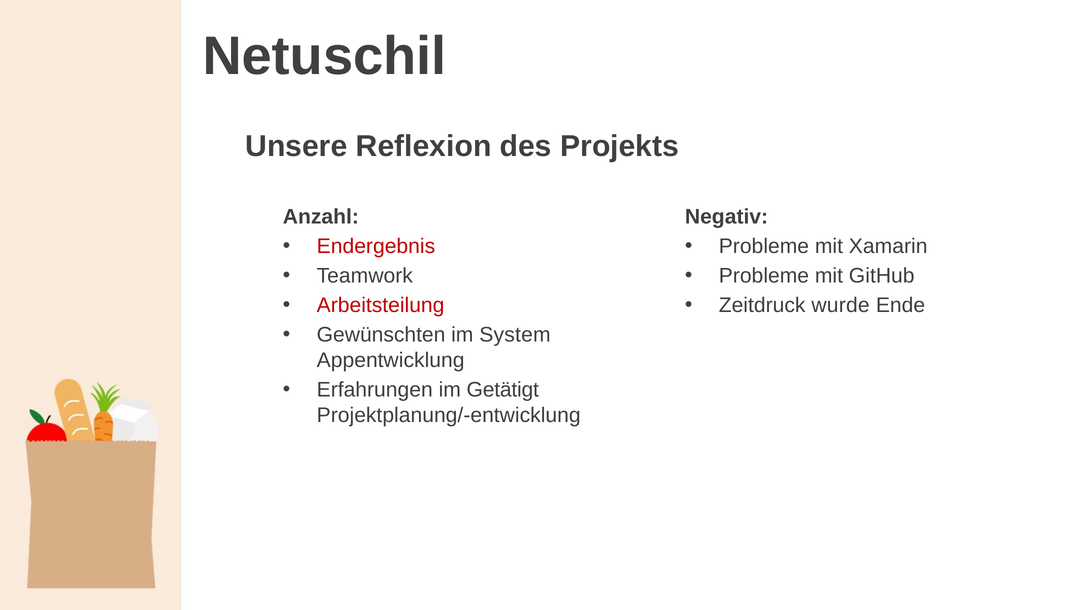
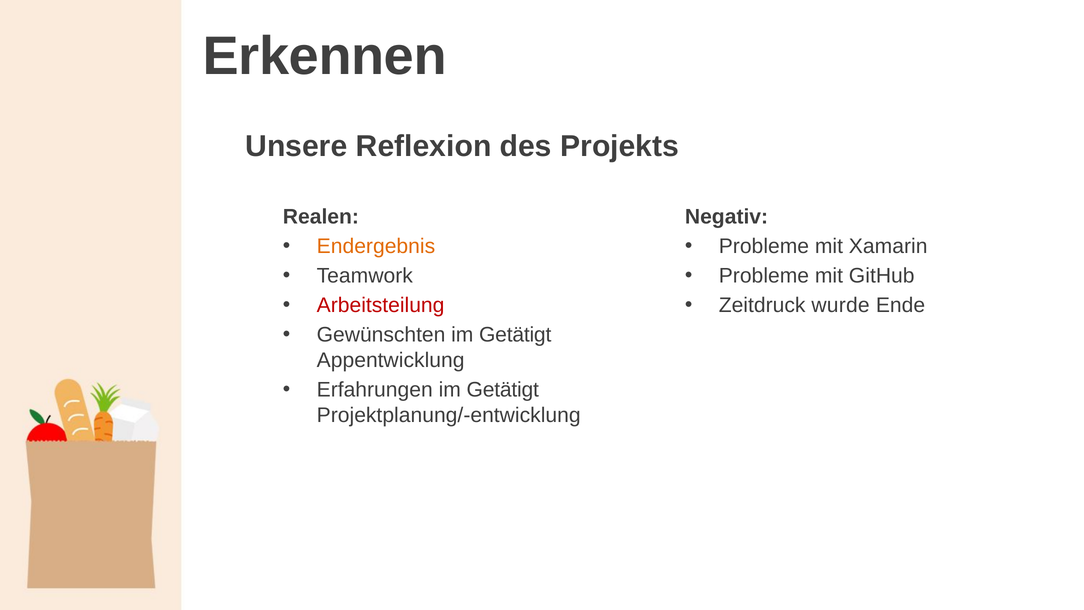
Netuschil: Netuschil -> Erkennen (325, 56)
Anzahl: Anzahl -> Realen (321, 217)
Endergebnis colour: red -> orange (376, 246)
System: System -> Getätigt (515, 335)
